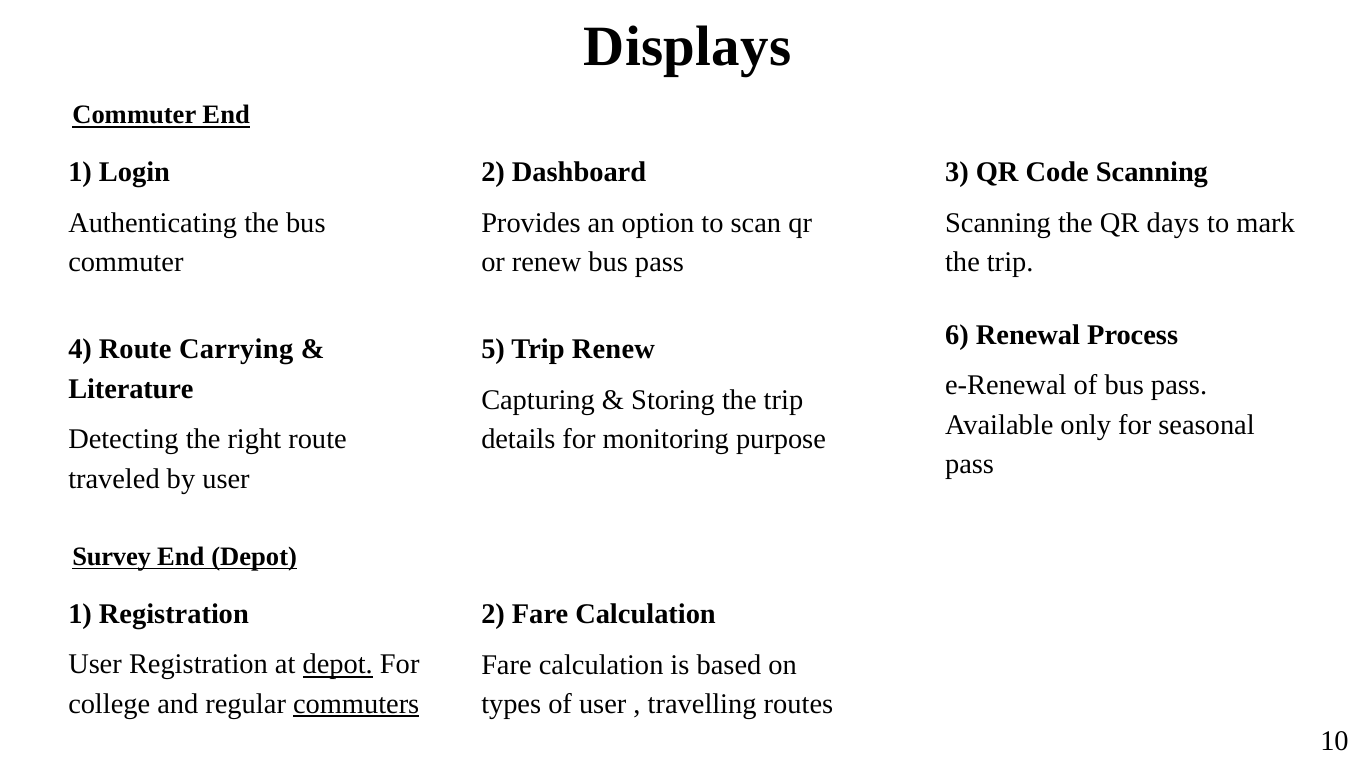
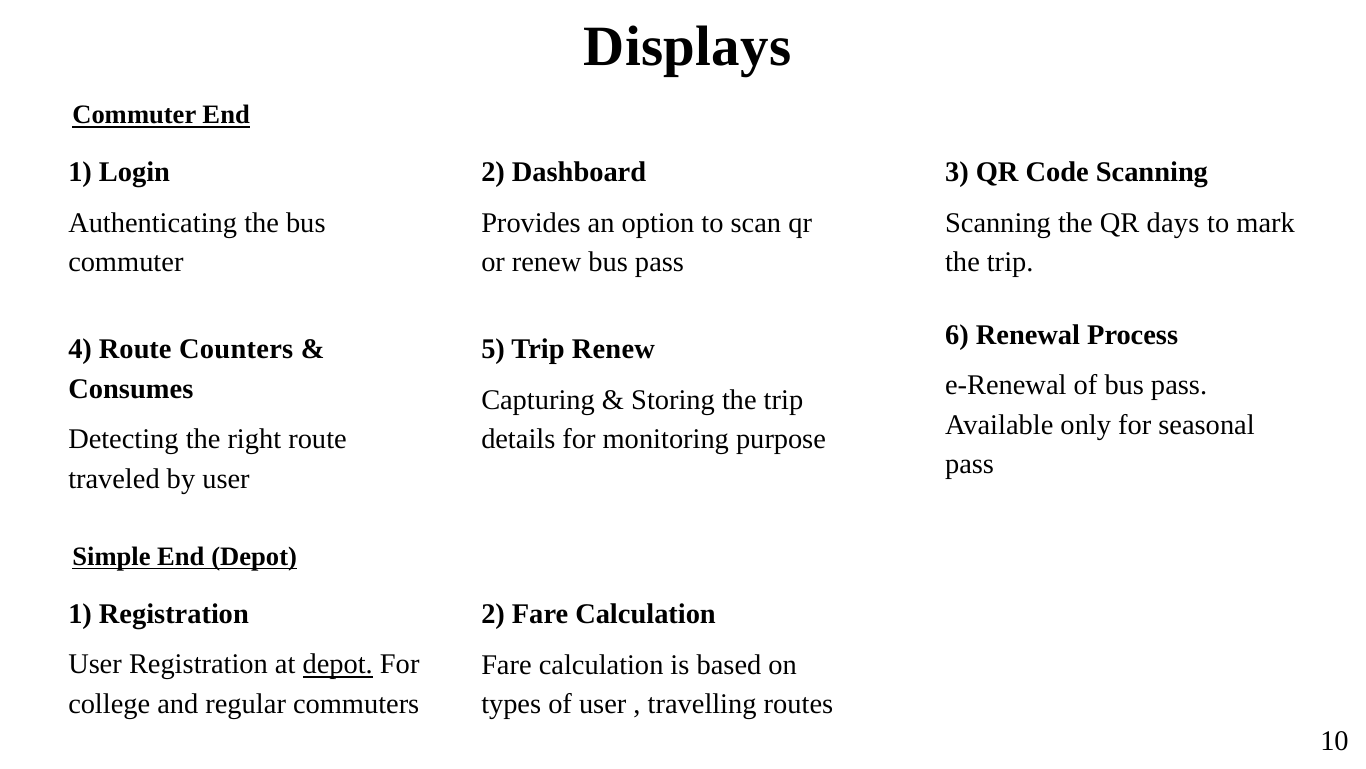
Carrying: Carrying -> Counters (236, 349)
Literature: Literature -> Consumes (131, 388)
Survey: Survey -> Simple (111, 556)
commuters underline: present -> none (356, 703)
